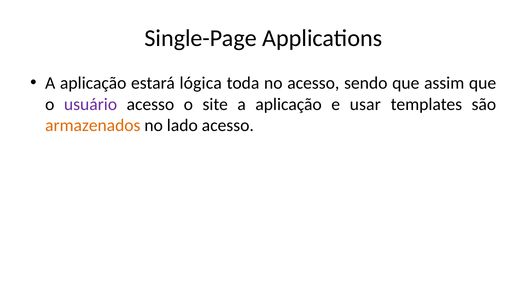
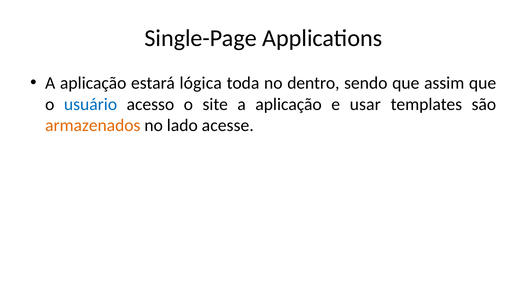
no acesso: acesso -> dentro (313, 83)
usuário colour: purple -> blue (91, 104)
lado acesso: acesso -> acesse (228, 125)
